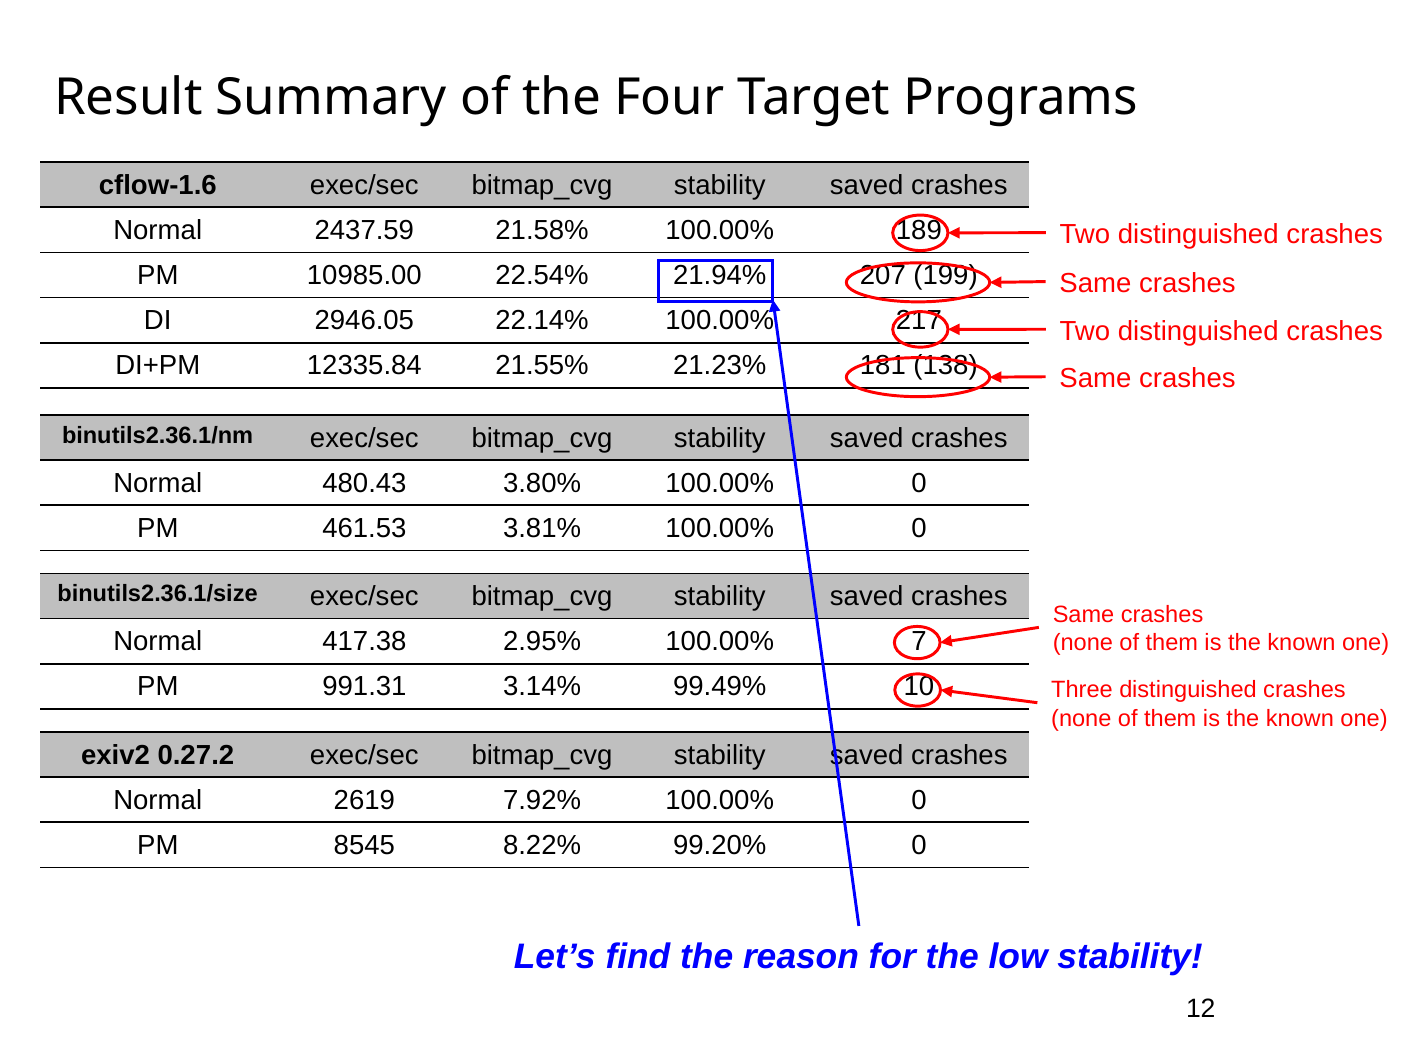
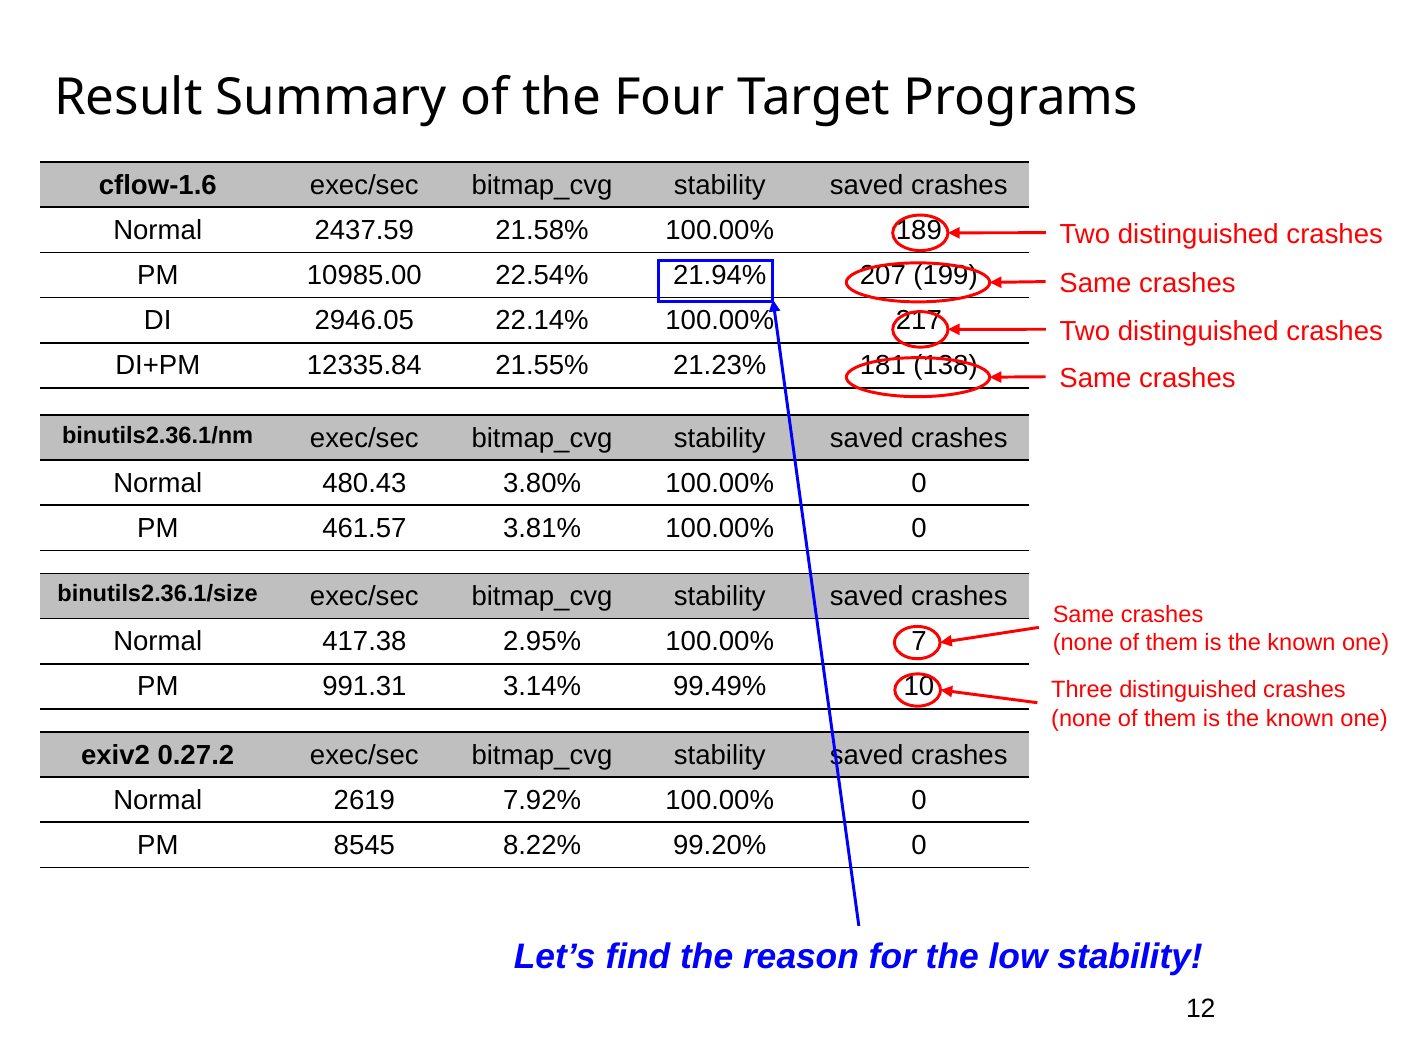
461.53: 461.53 -> 461.57 (364, 528)
